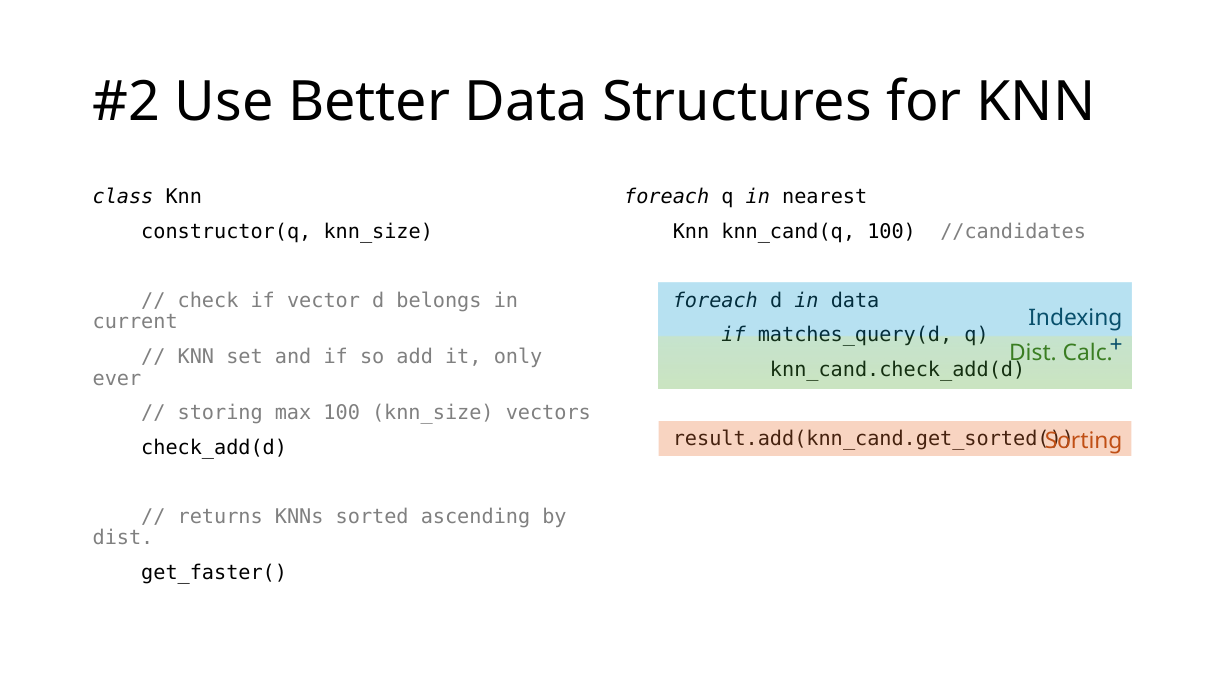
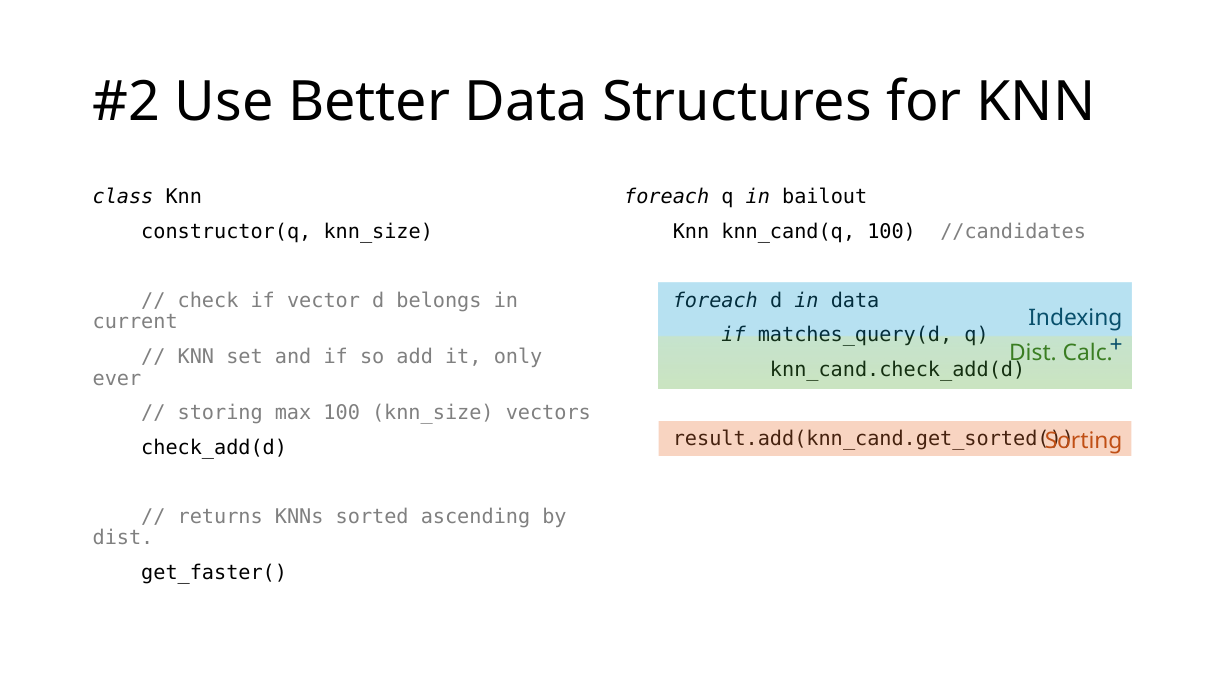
nearest: nearest -> bailout (825, 197)
